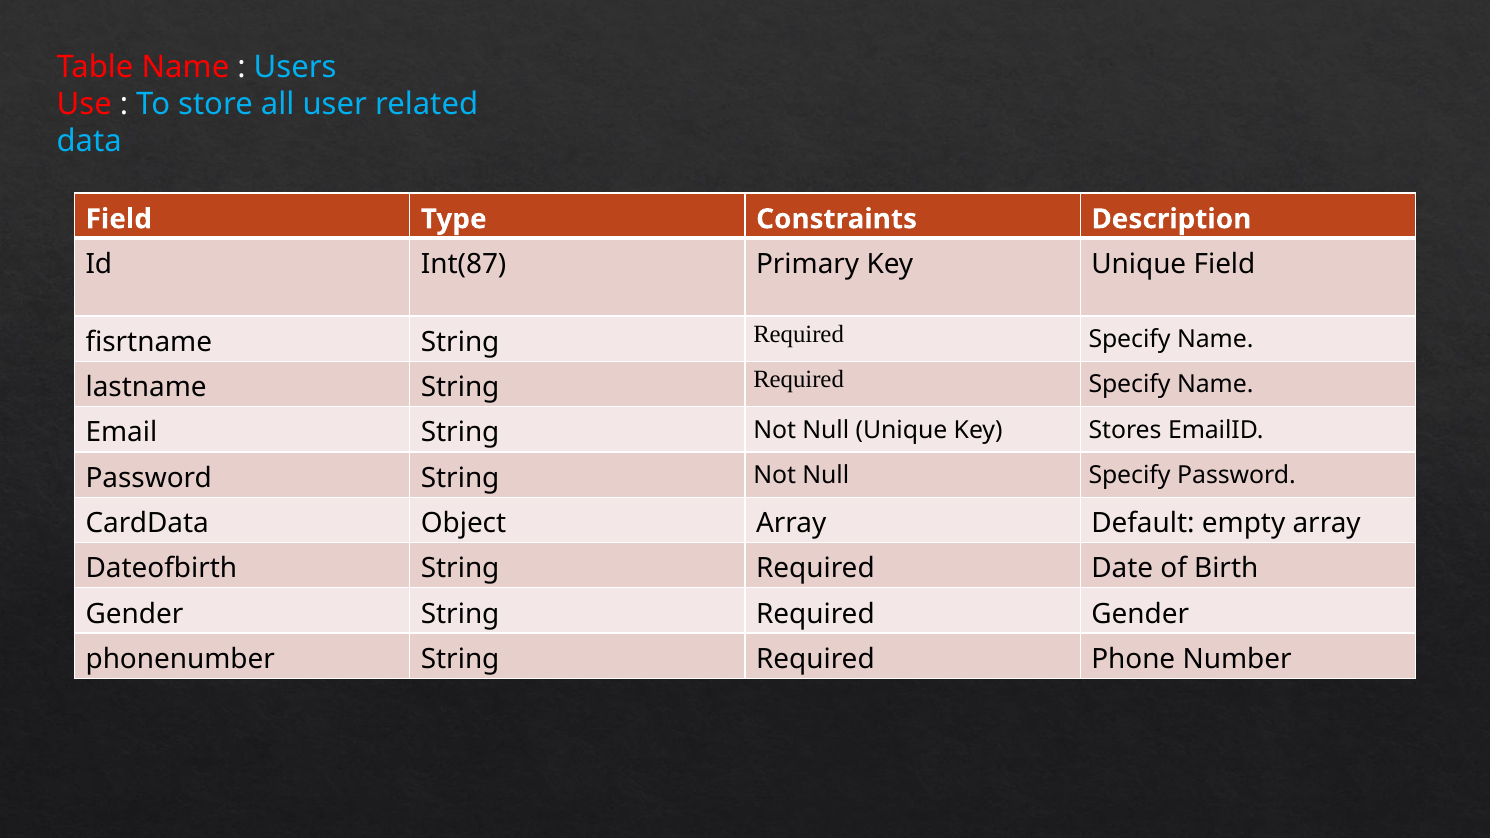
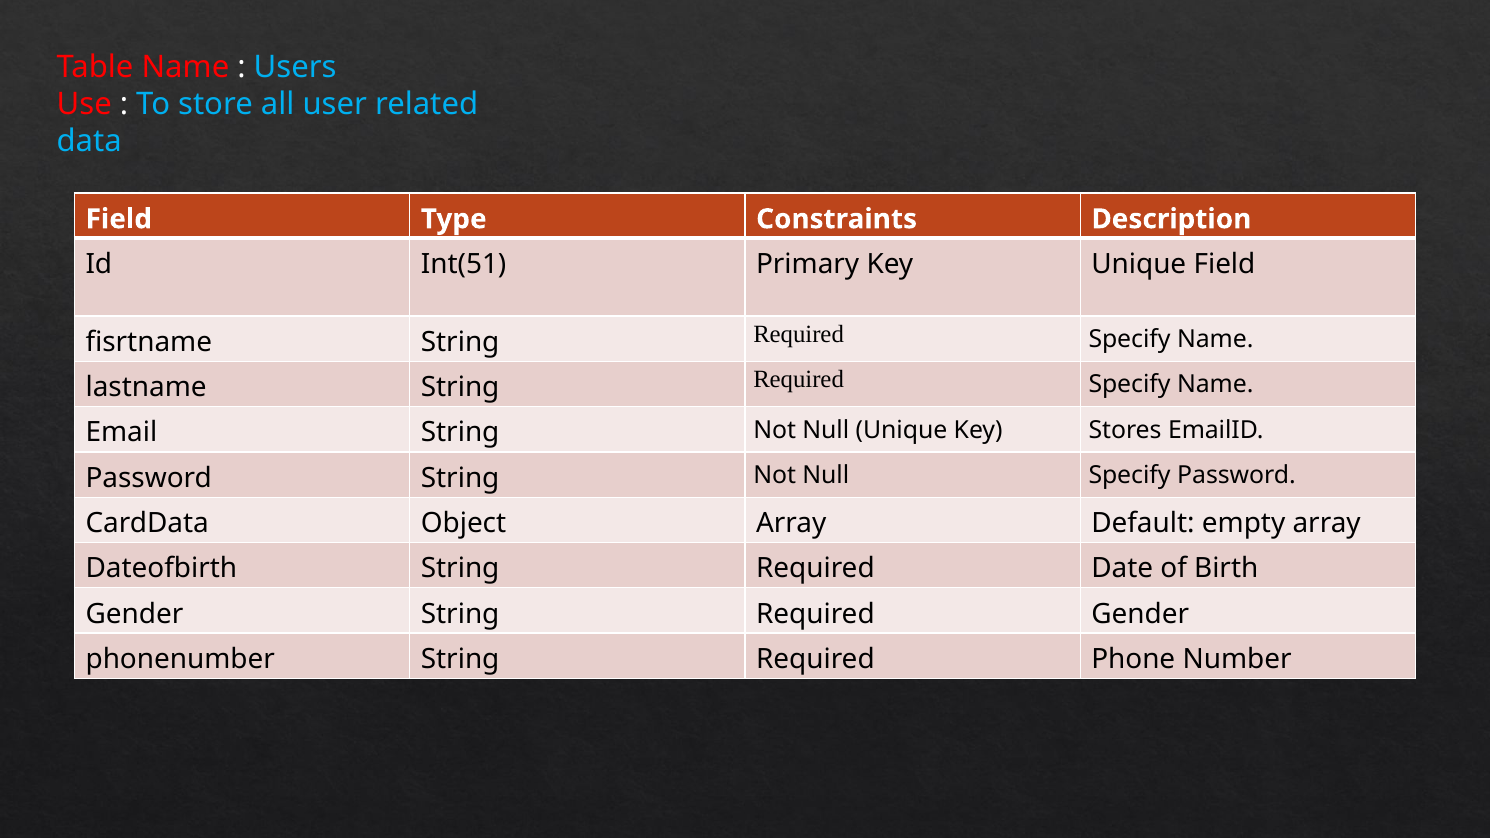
Int(87: Int(87 -> Int(51 (464, 264)
